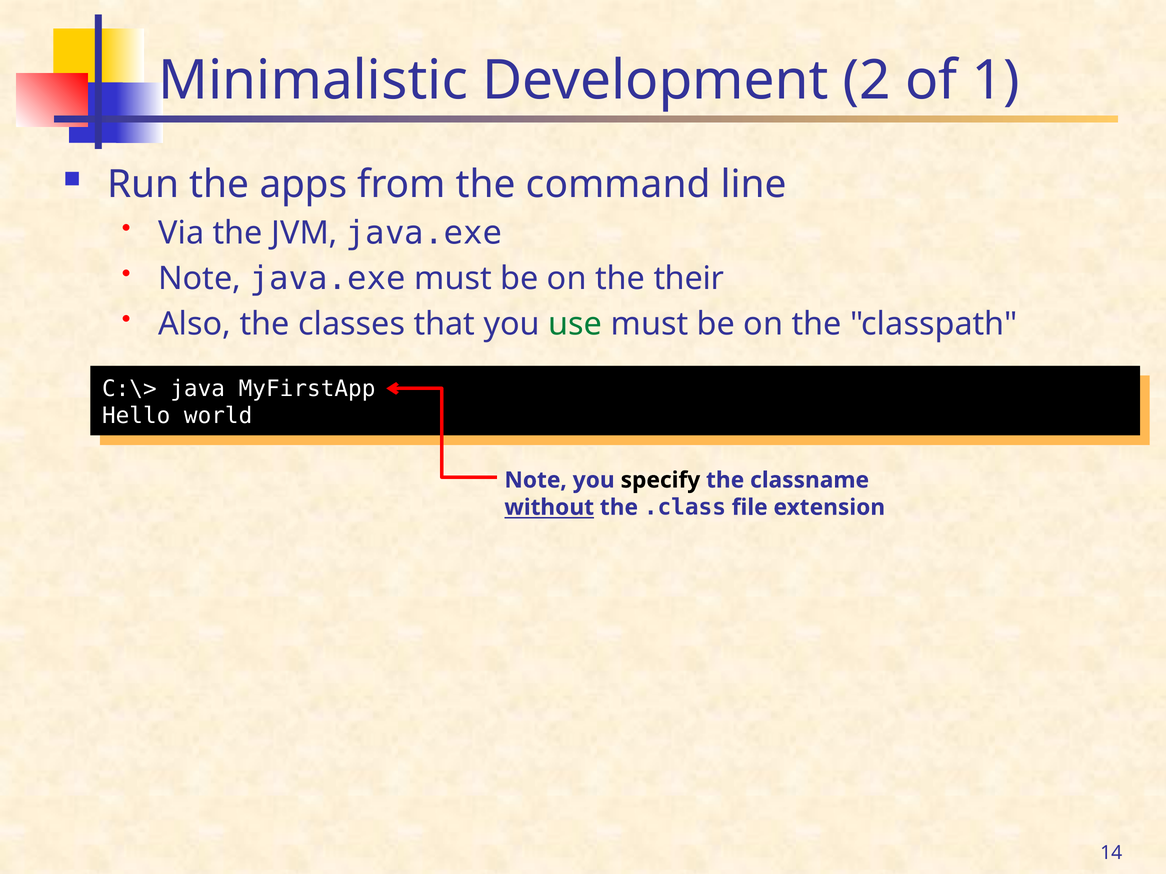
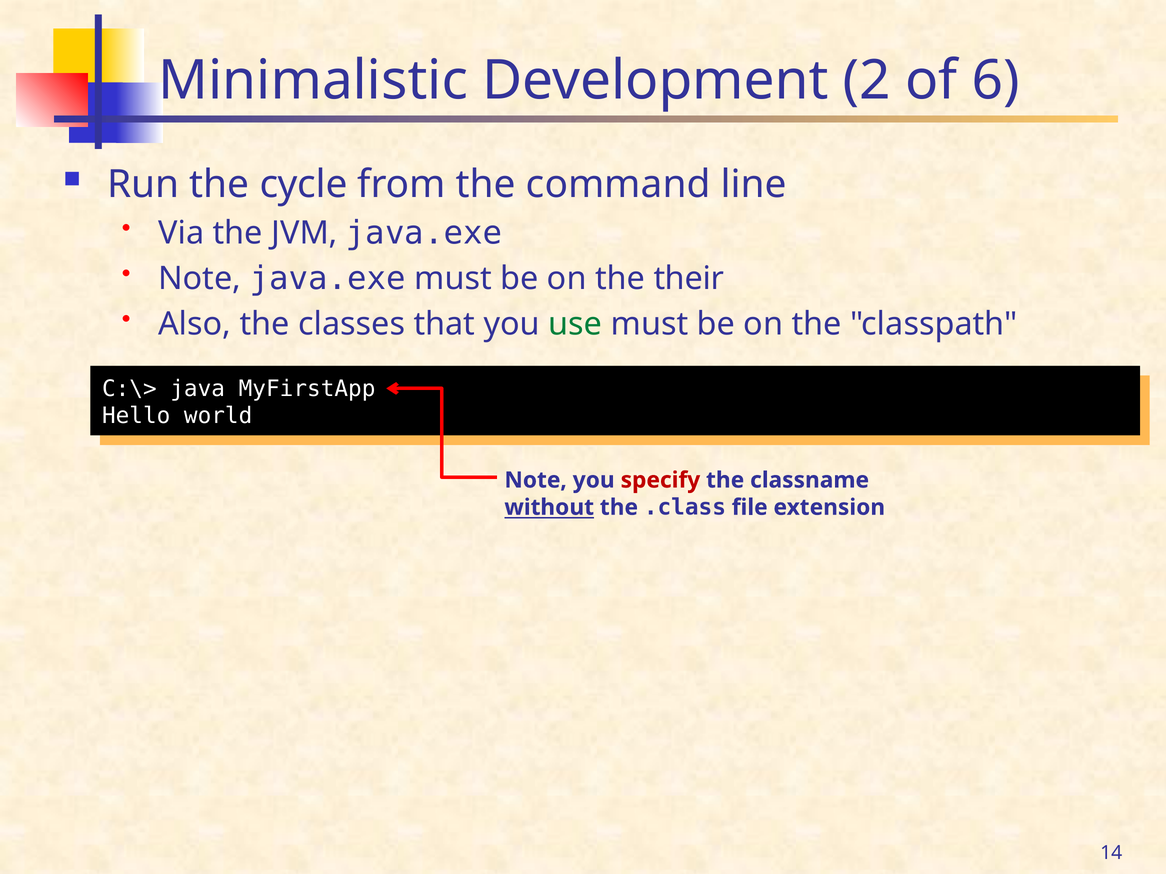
1: 1 -> 6 (996, 81)
apps: apps -> cycle (303, 185)
specify colour: black -> red (660, 480)
